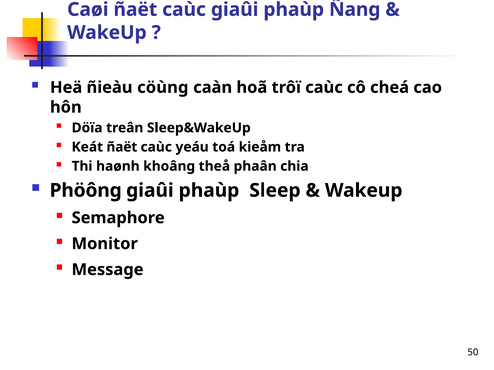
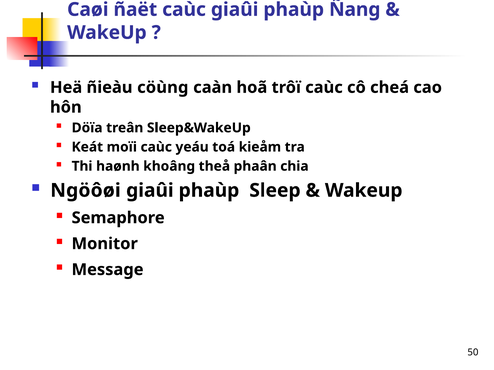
Keát ñaët: ñaët -> moïi (122, 147)
Phöông: Phöông -> Ngöôøi (85, 191)
